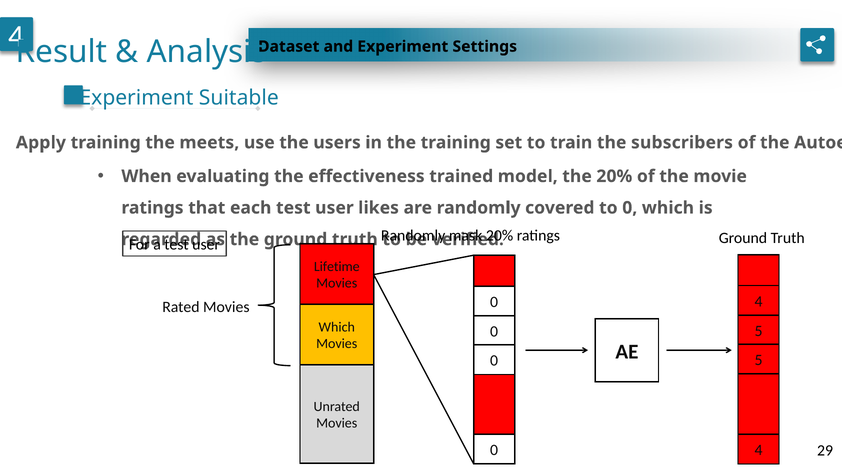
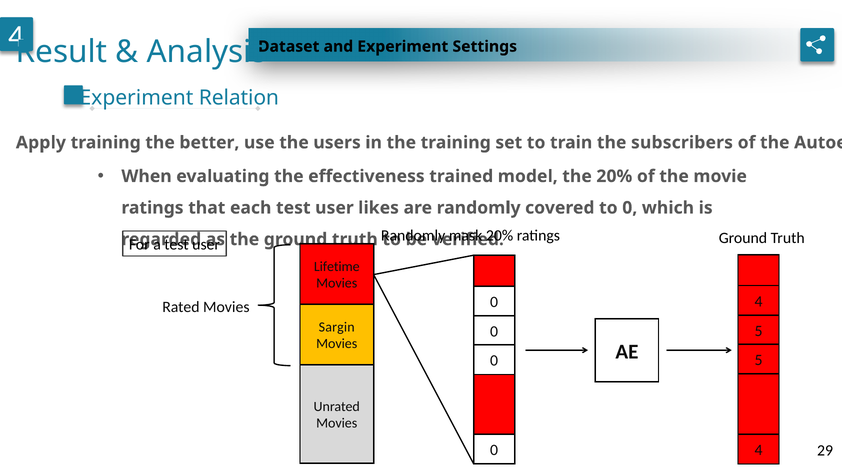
Suitable: Suitable -> Relation (239, 98)
meets: meets -> better (209, 143)
Which: Which -> Sargin (337, 327)
